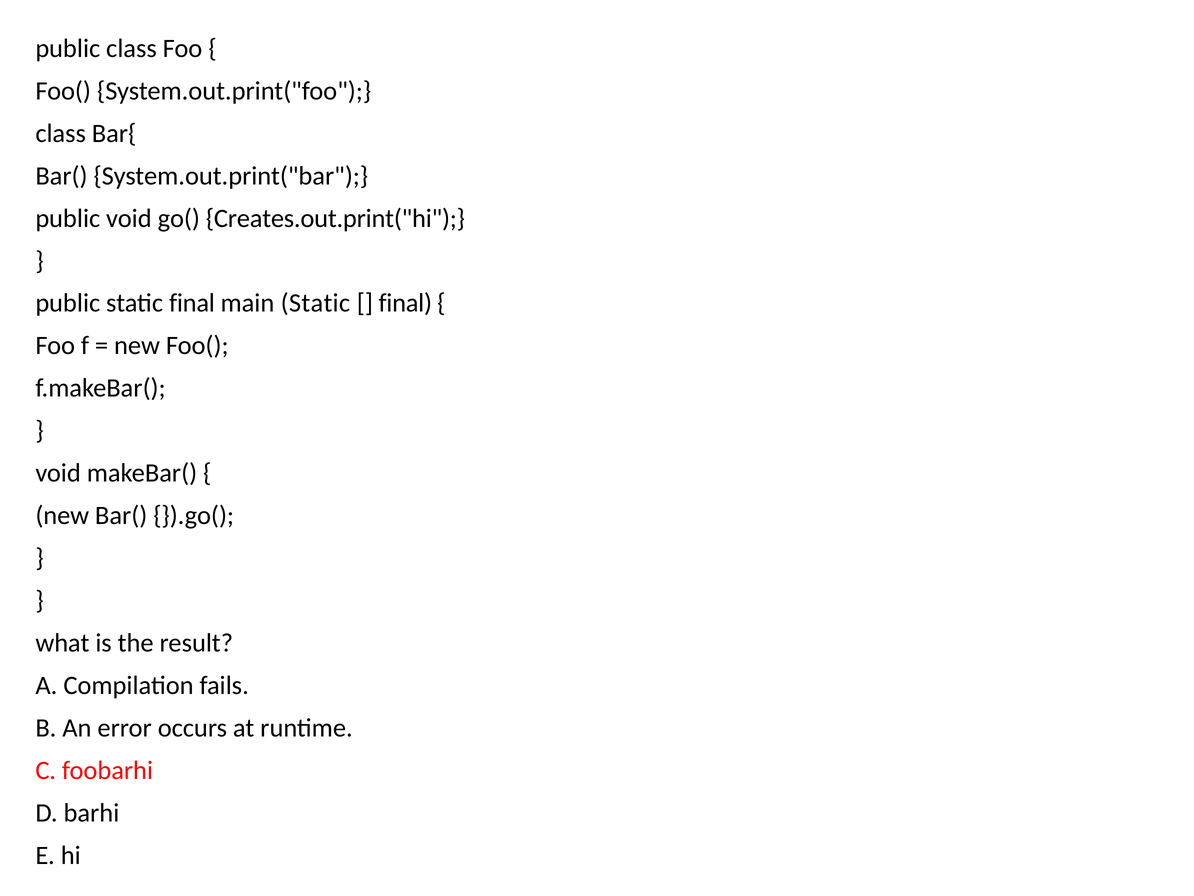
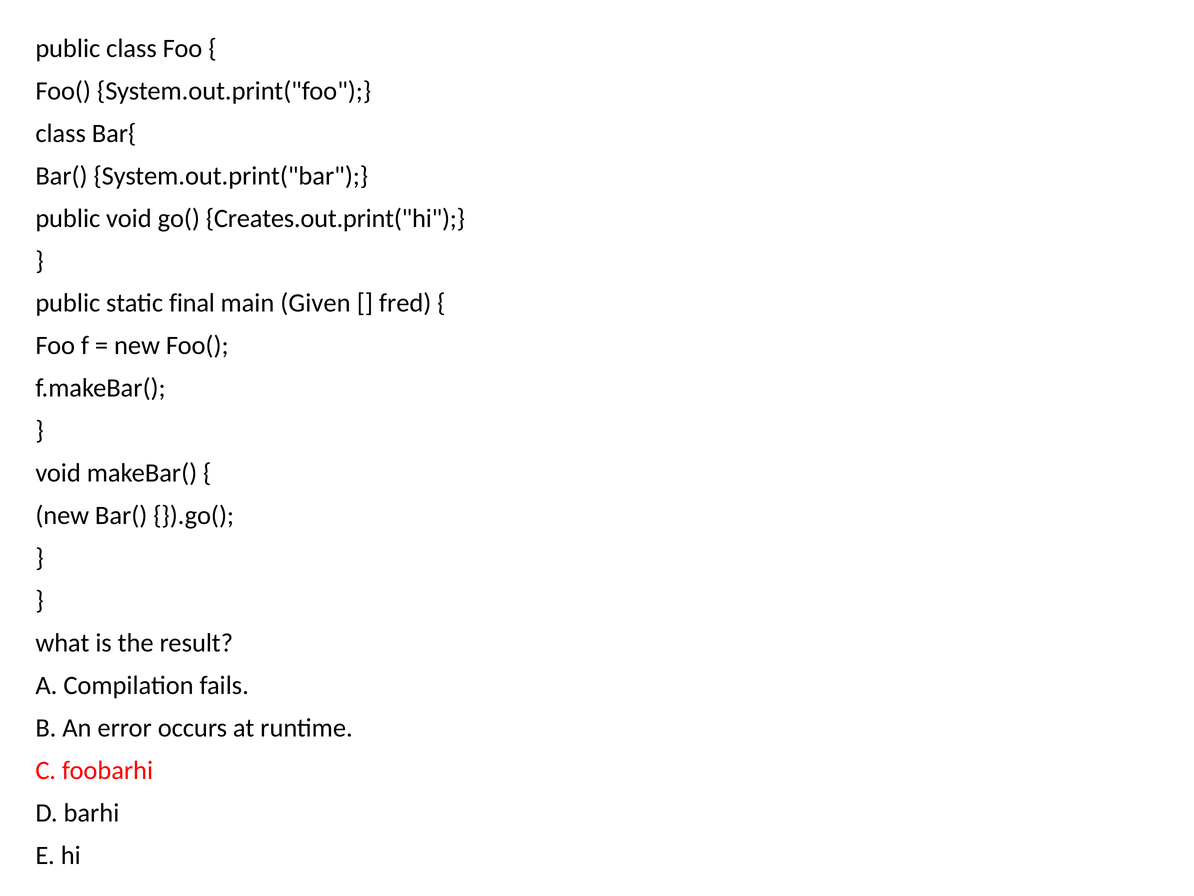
main Static: Static -> Given (316, 303)
final: final -> fred (405, 303)
